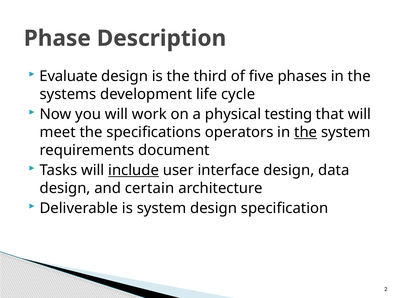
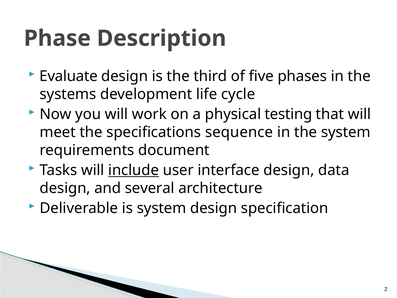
operators: operators -> sequence (239, 132)
the underline: present -> none (306, 132)
certain: certain -> several (150, 188)
